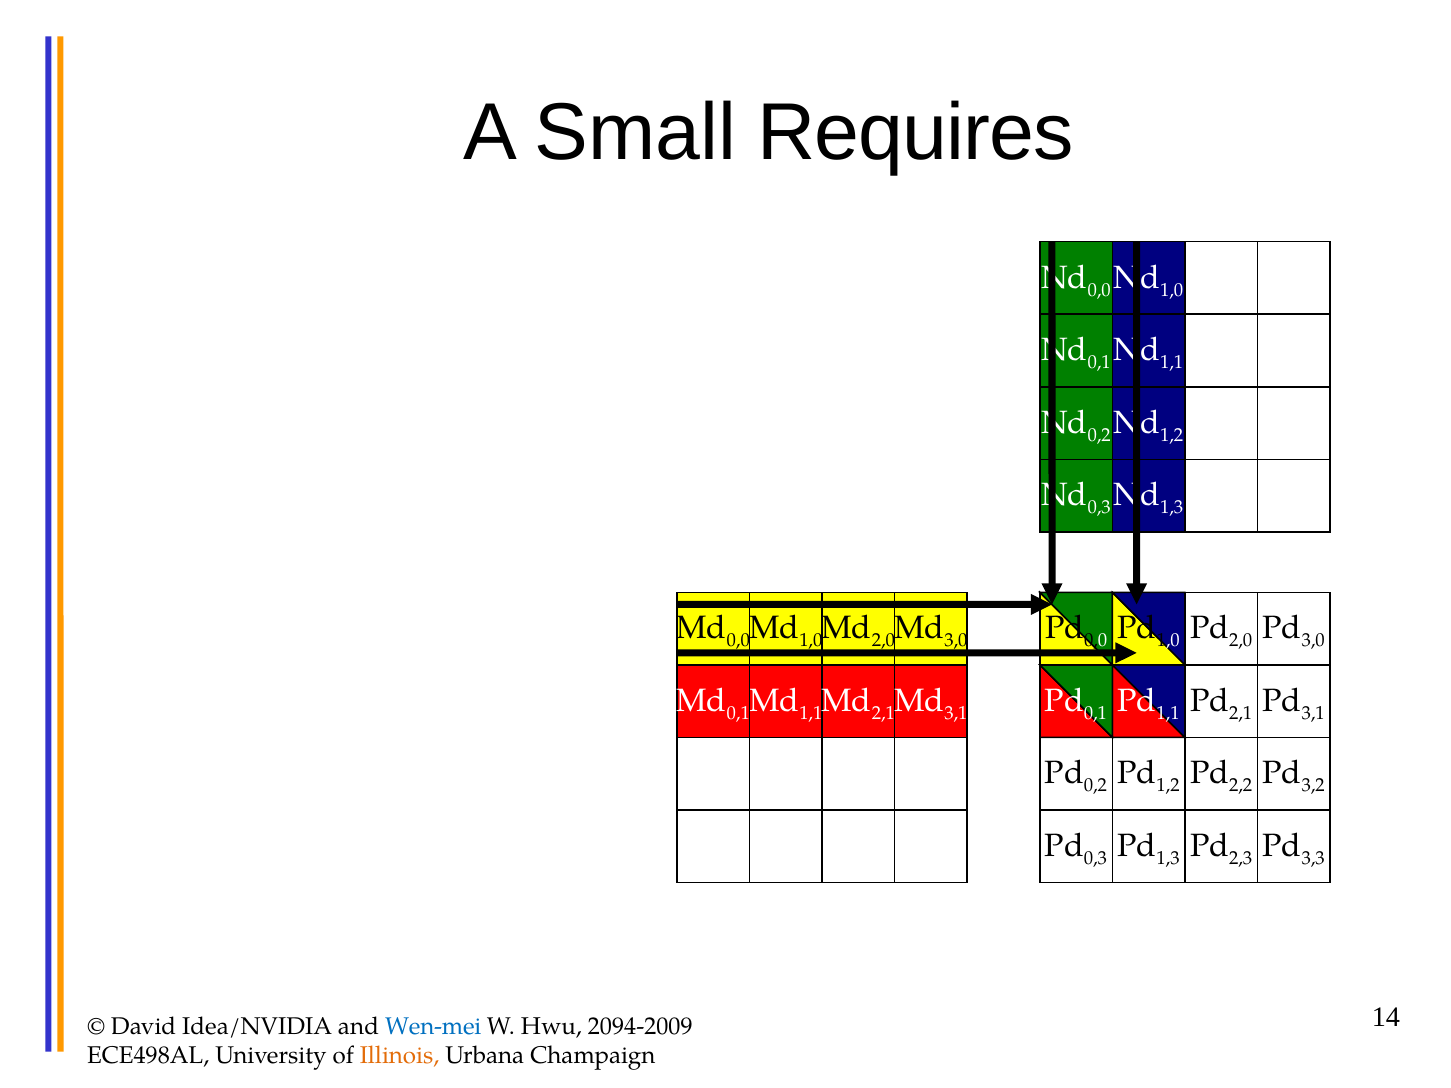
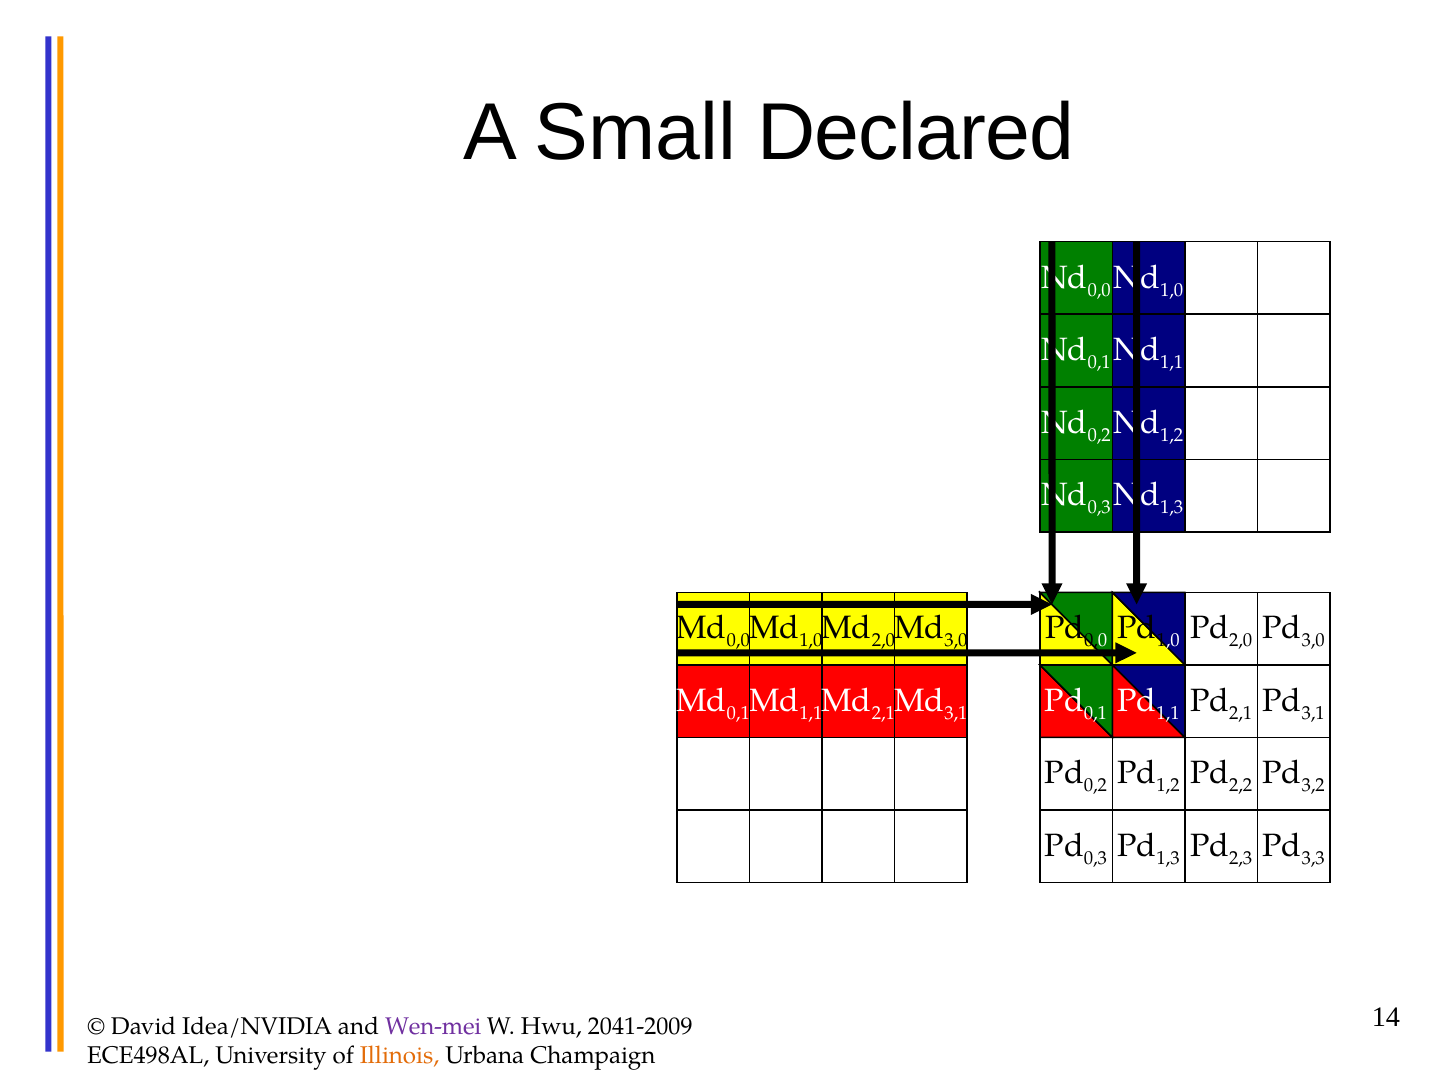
Requires: Requires -> Declared (916, 133)
Wen-mei colour: blue -> purple (433, 1027)
2094-2009: 2094-2009 -> 2041-2009 (640, 1027)
